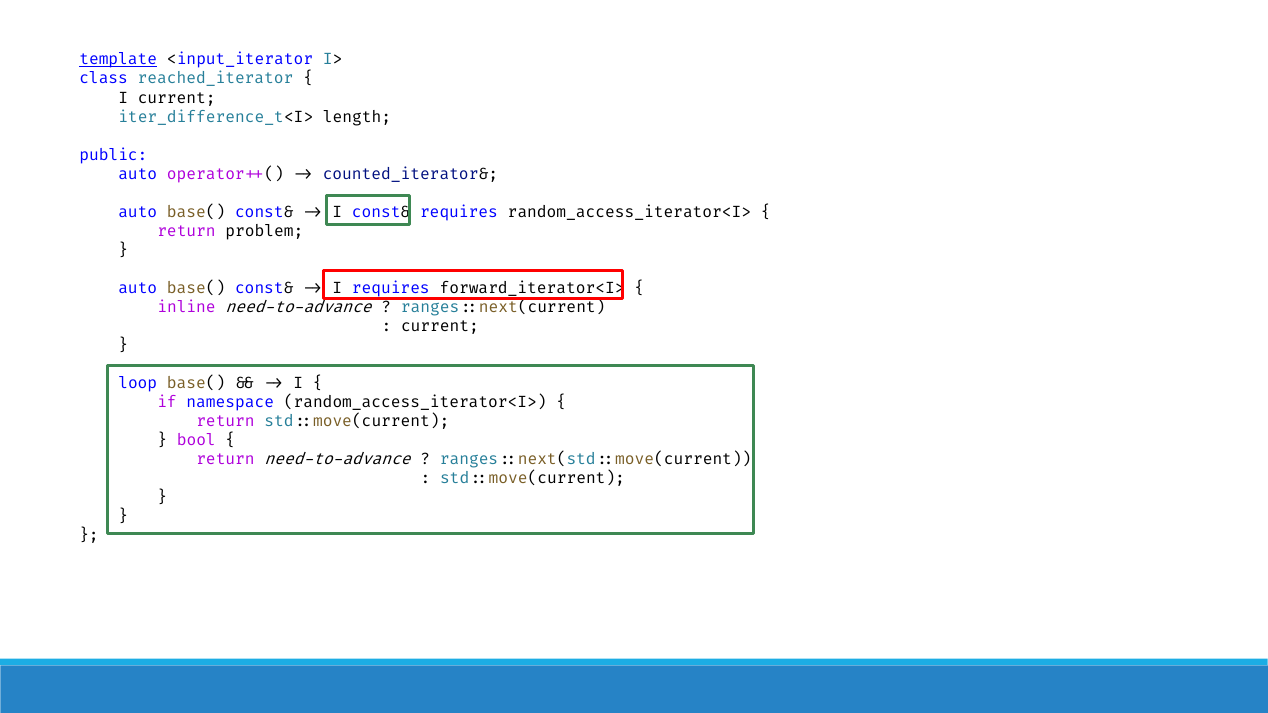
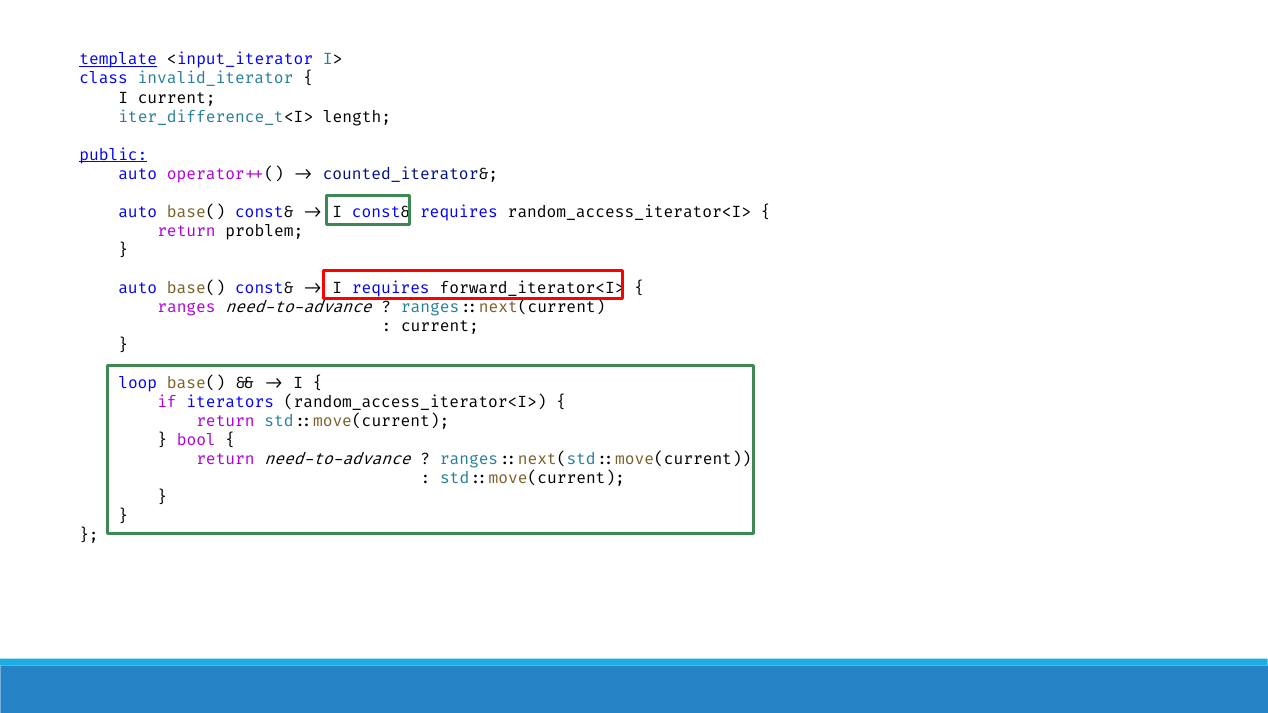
reached_iterator: reached_iterator -> invalid_iterator (216, 79)
public underline: none -> present (113, 155)
inline: inline -> ranges (187, 307)
namespace: namespace -> iterators (230, 402)
